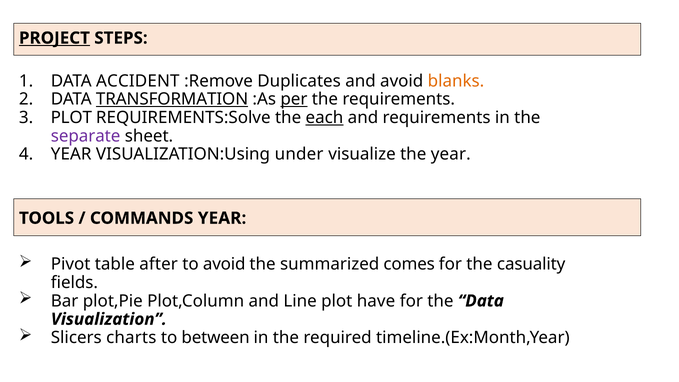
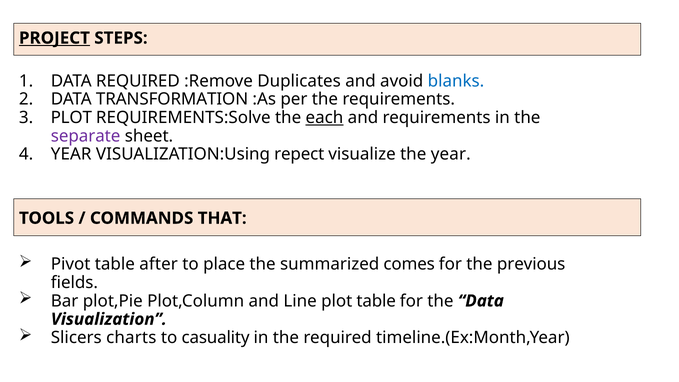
DATA ACCIDENT: ACCIDENT -> REQUIRED (138, 81)
blanks colour: orange -> blue (456, 81)
TRANSFORMATION underline: present -> none (172, 99)
per underline: present -> none (294, 99)
under: under -> repect (299, 154)
COMMANDS YEAR: YEAR -> THAT (222, 218)
to avoid: avoid -> place (224, 264)
casuality: casuality -> previous (531, 264)
plot have: have -> table (376, 301)
between: between -> casuality (216, 337)
